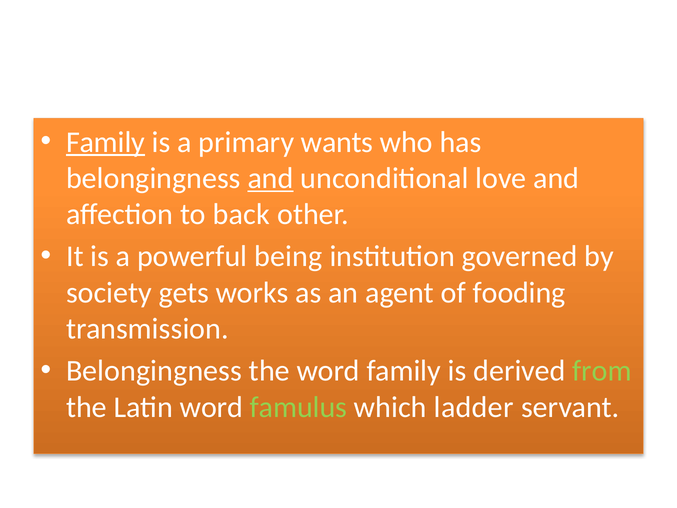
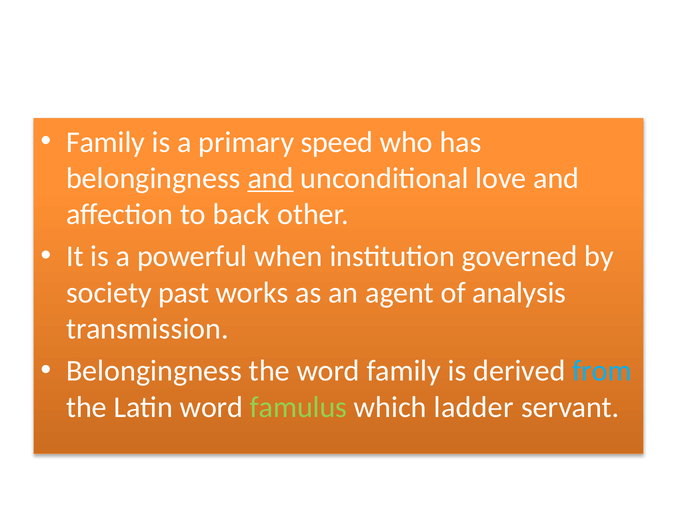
Family underline: present -> none (106, 142)
wants: wants -> speed (337, 142)
being: being -> when (288, 256)
gets: gets -> past (184, 293)
fooding: fooding -> analysis (519, 293)
from colour: light green -> light blue (602, 371)
